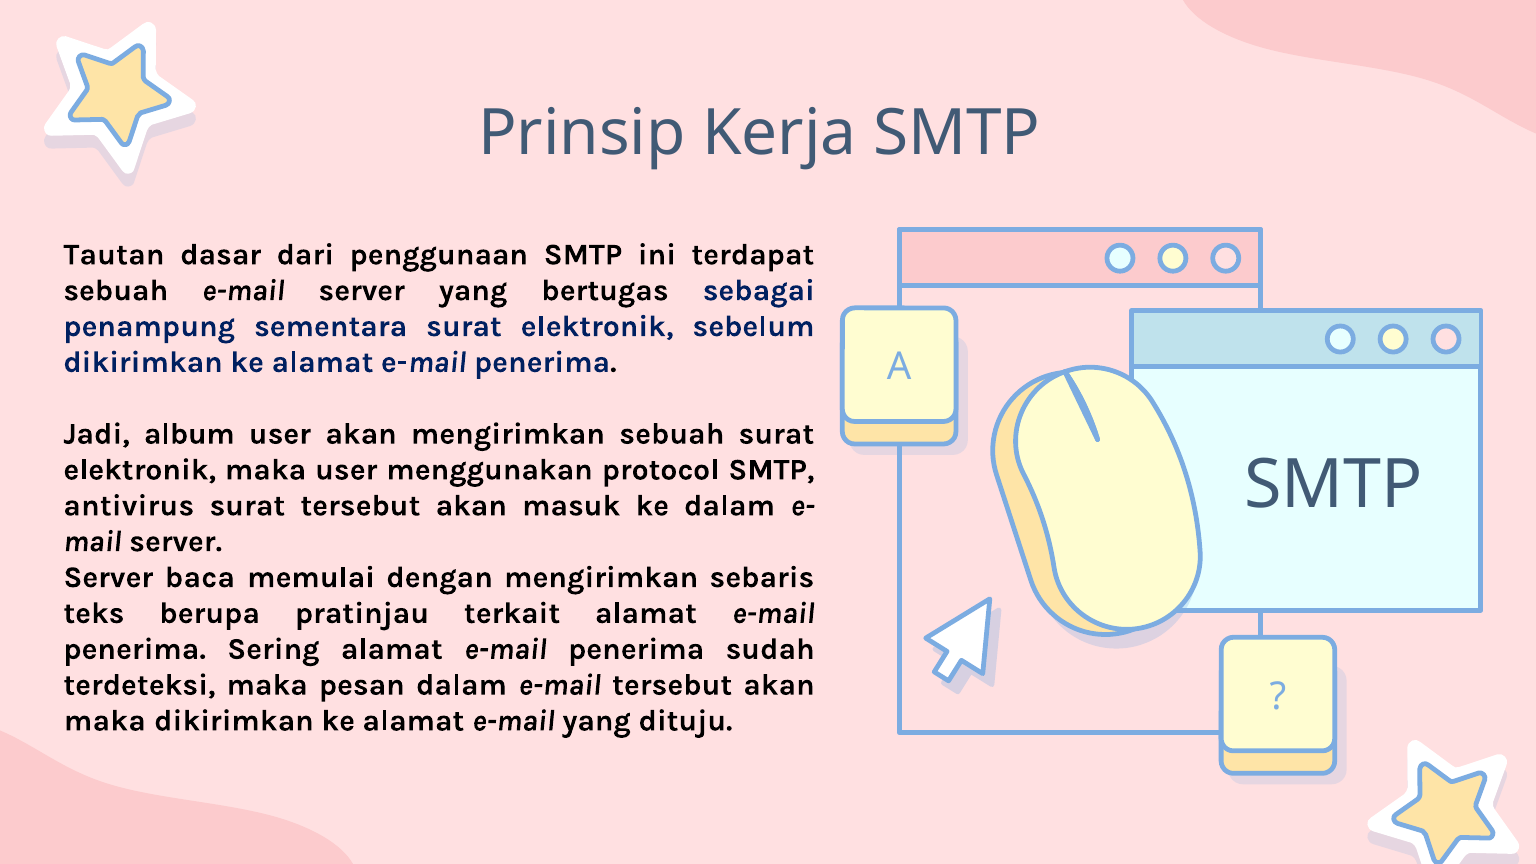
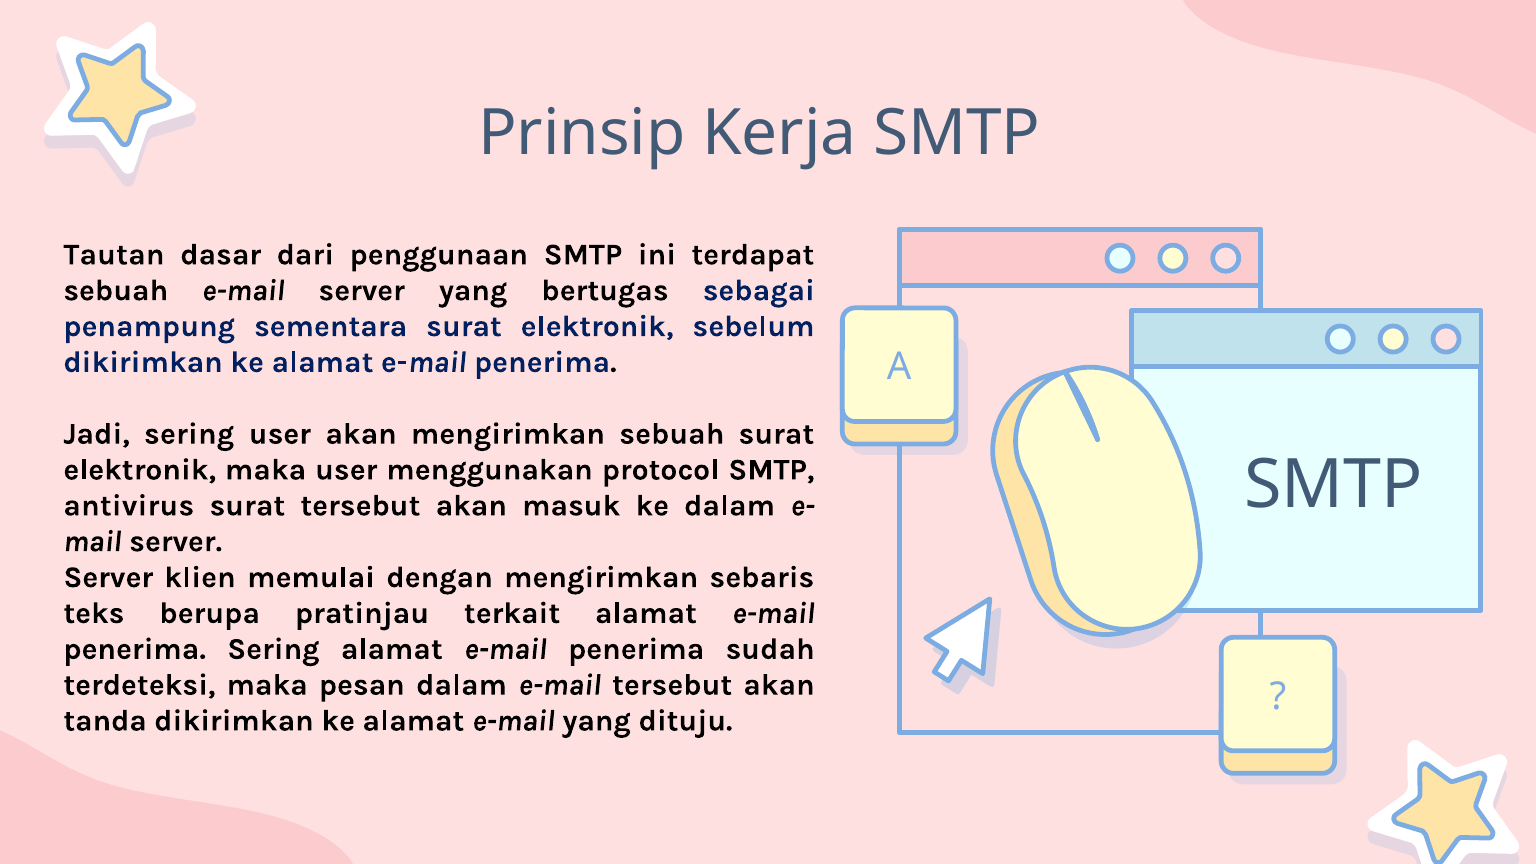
Jadi album: album -> sering (189, 434)
baca: baca -> klien (200, 577)
maka: maka -> tanda (105, 721)
